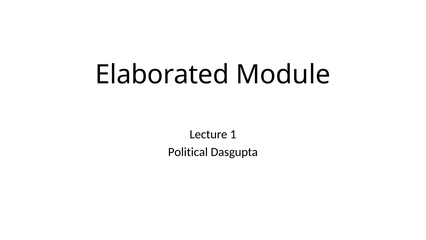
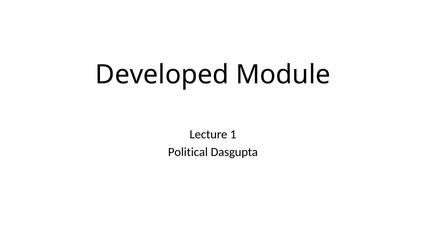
Elaborated: Elaborated -> Developed (162, 75)
